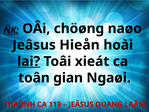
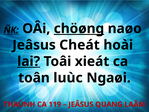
chöøng underline: none -> present (79, 29)
Hieån: Hieån -> Cheát (80, 45)
gian: gian -> luùc (68, 78)
